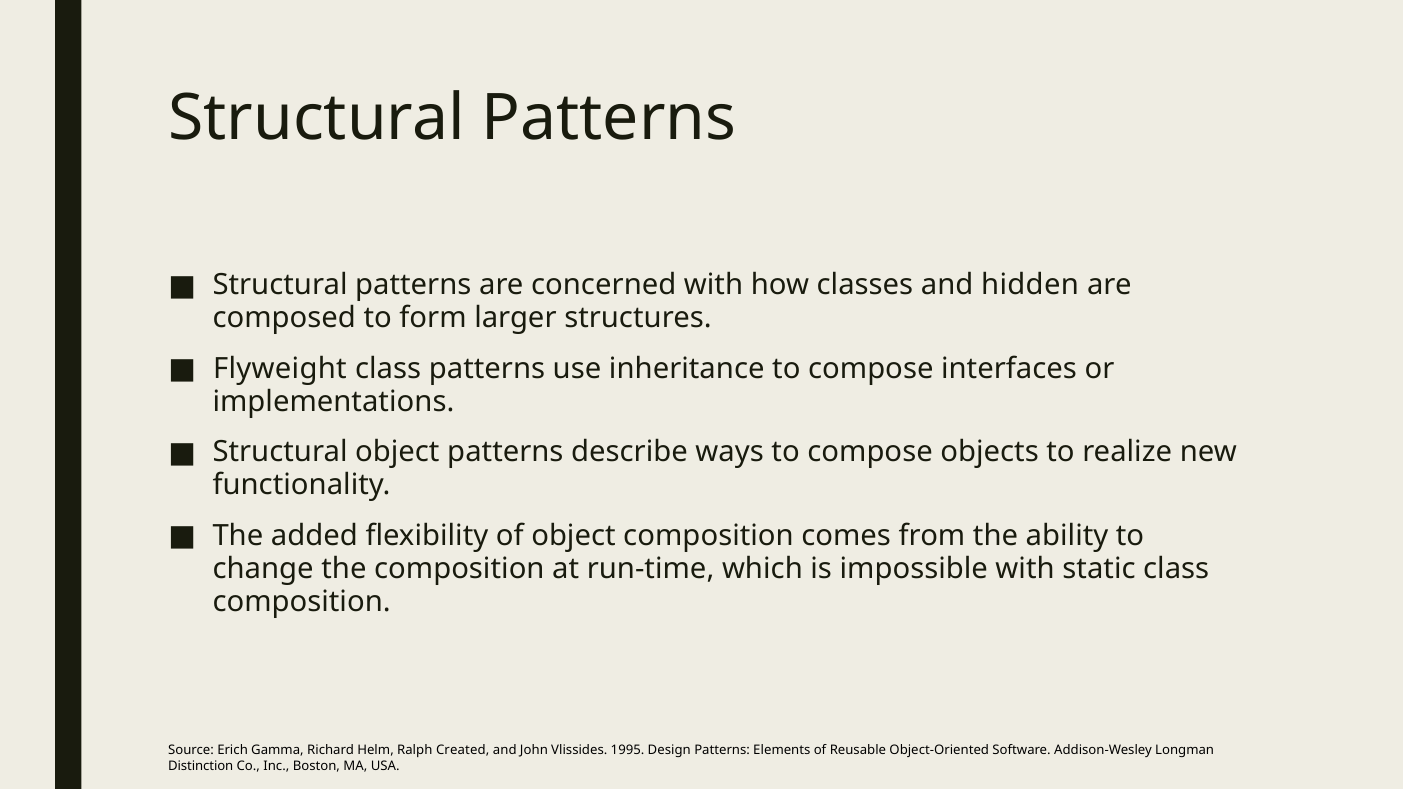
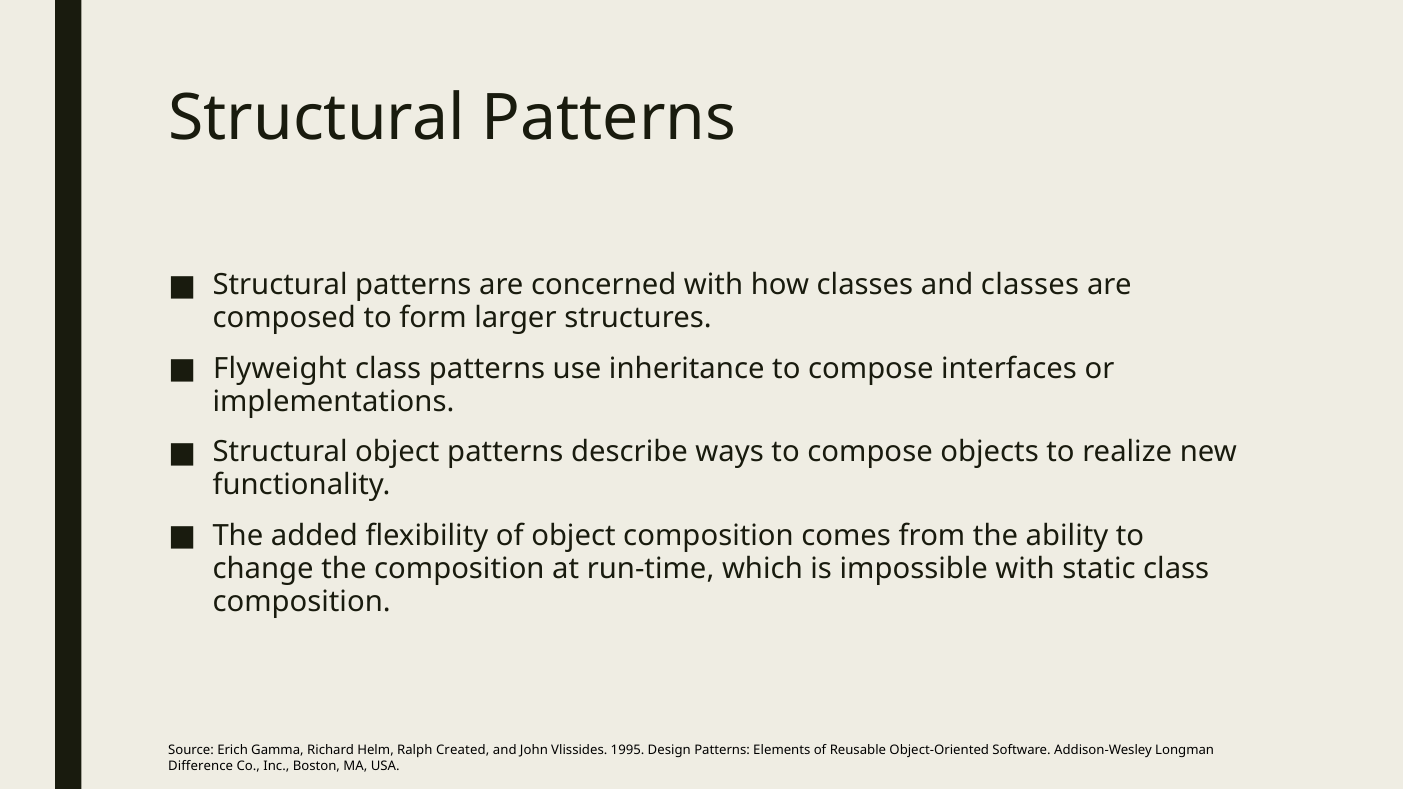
and hidden: hidden -> classes (1030, 285)
Distinction: Distinction -> Difference (201, 766)
